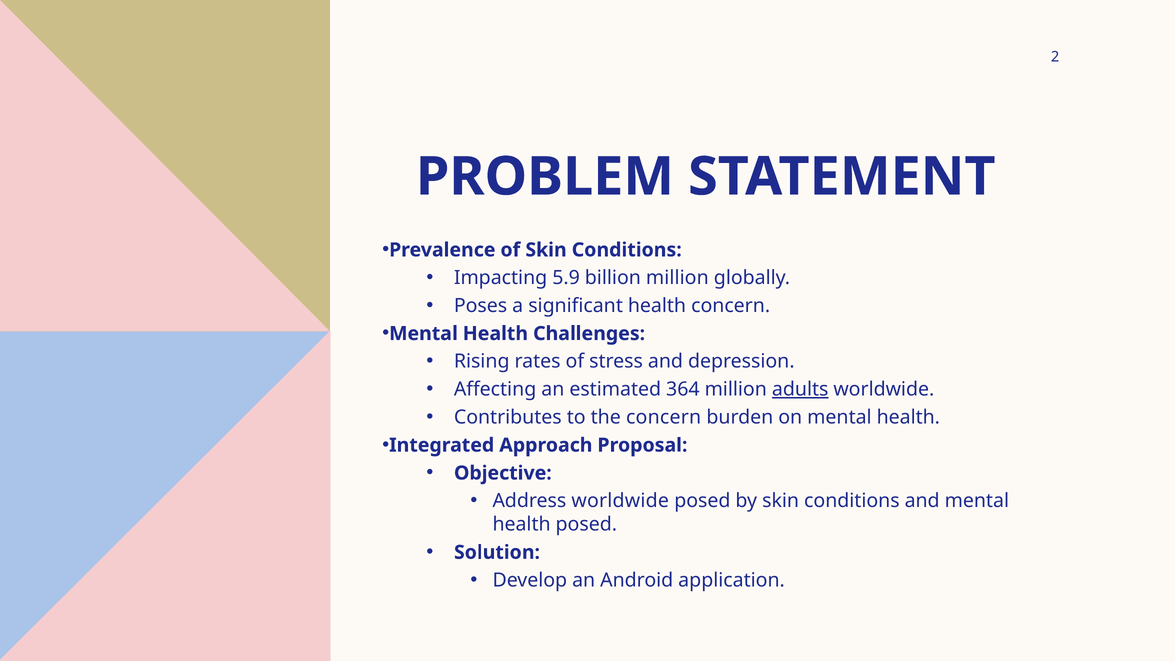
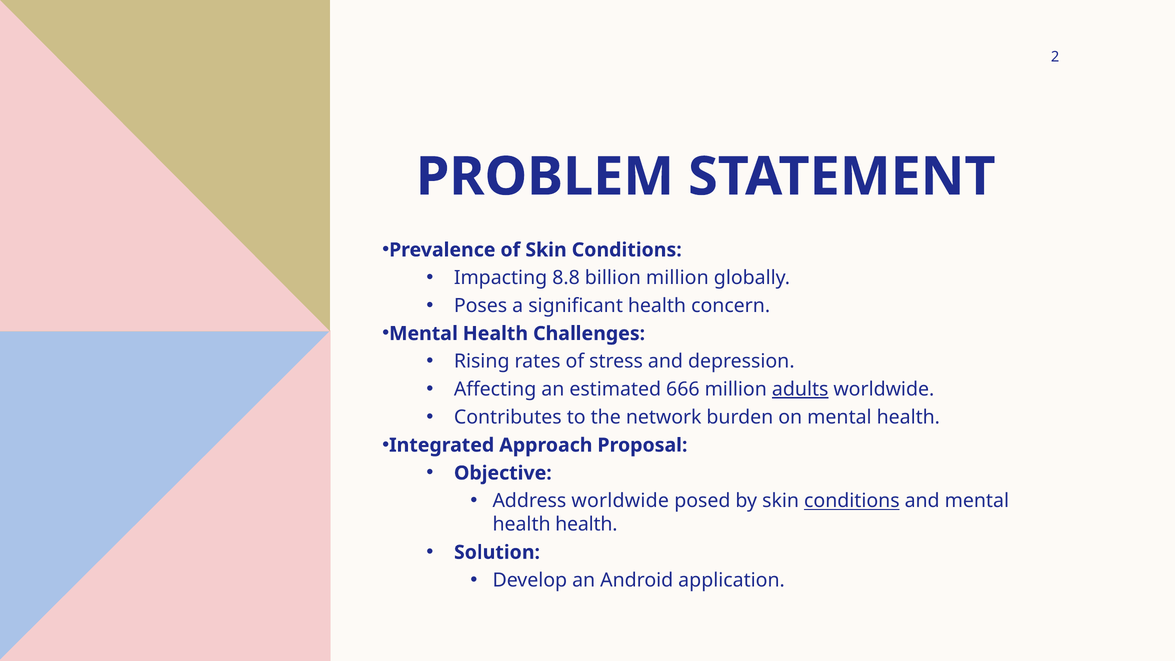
5.9: 5.9 -> 8.8 (566, 278)
364: 364 -> 666 (683, 389)
the concern: concern -> network (664, 417)
conditions underline: none -> present (852, 501)
health posed: posed -> health (586, 524)
